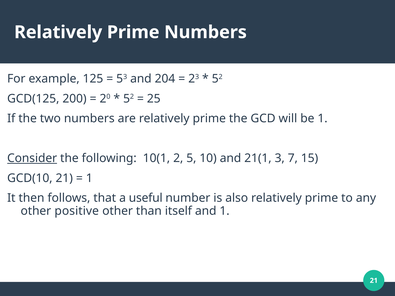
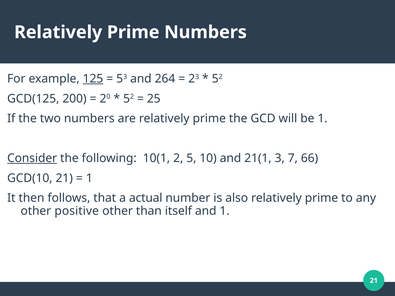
125 underline: none -> present (93, 79)
204: 204 -> 264 (165, 79)
15: 15 -> 66 (310, 158)
useful: useful -> actual (146, 198)
